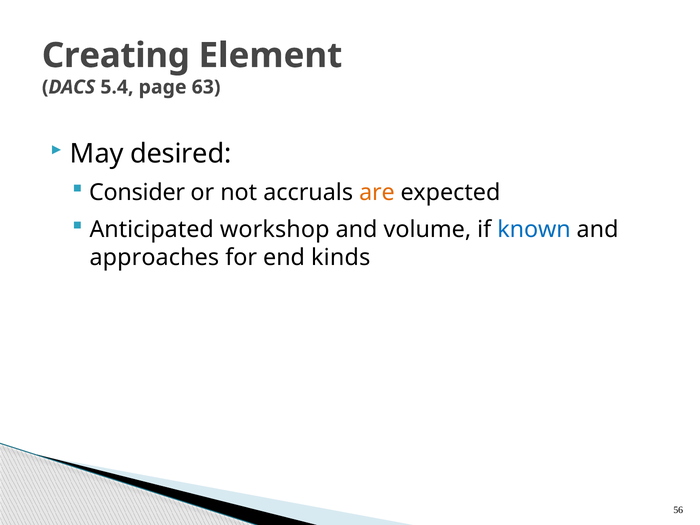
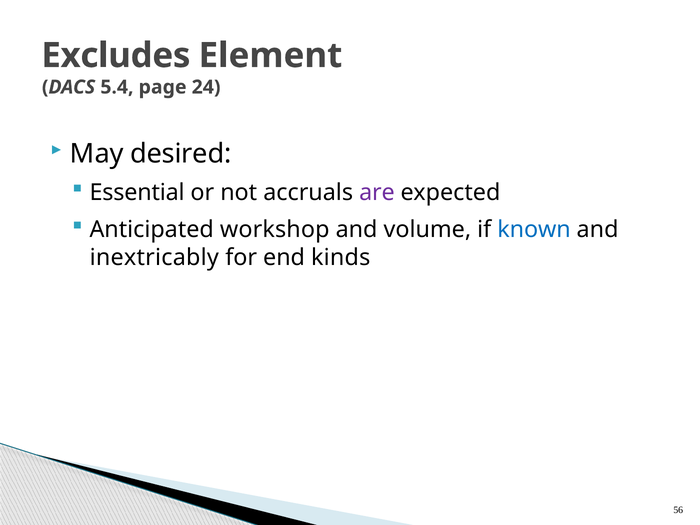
Creating: Creating -> Excludes (116, 56)
63: 63 -> 24 (206, 87)
Consider: Consider -> Essential (137, 193)
are colour: orange -> purple (377, 193)
approaches: approaches -> inextricably (154, 258)
